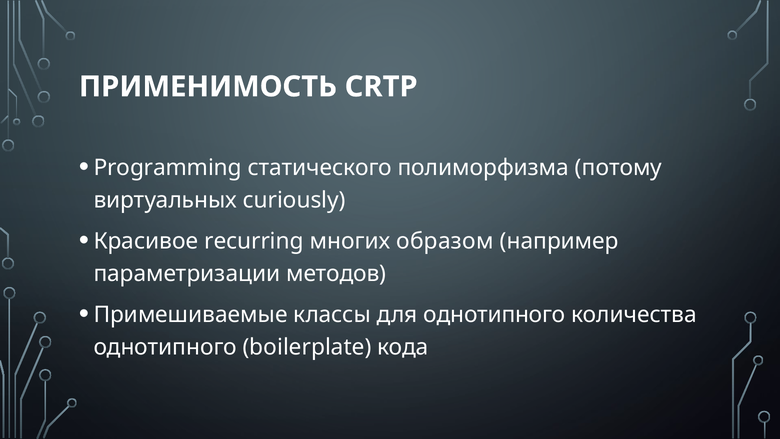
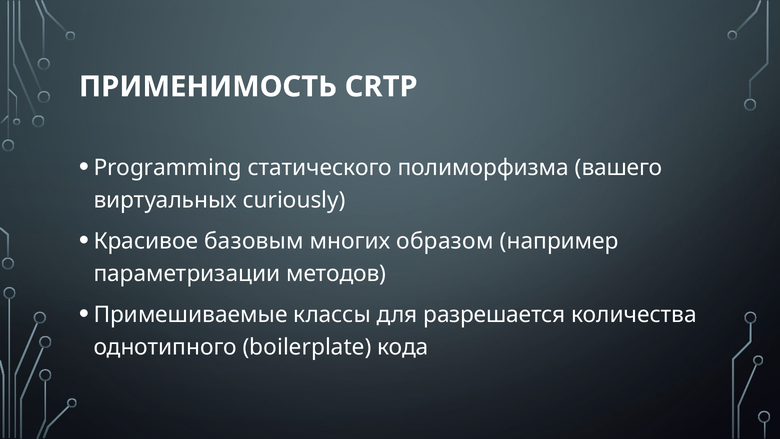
потому: потому -> вашего (619, 167)
recurring: recurring -> базовым (254, 241)
для однотипного: однотипного -> разрешается (494, 314)
